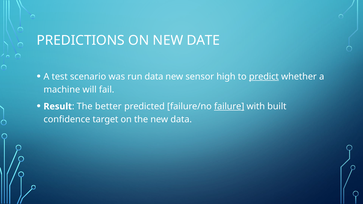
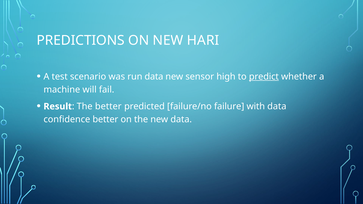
DATE: DATE -> HARI (203, 40)
failure underline: present -> none (229, 107)
with built: built -> data (277, 107)
confidence target: target -> better (105, 120)
